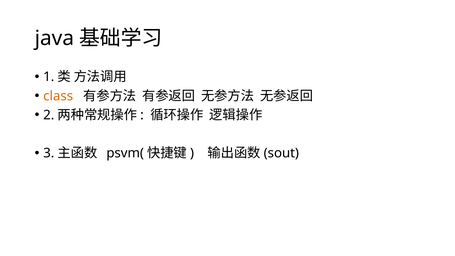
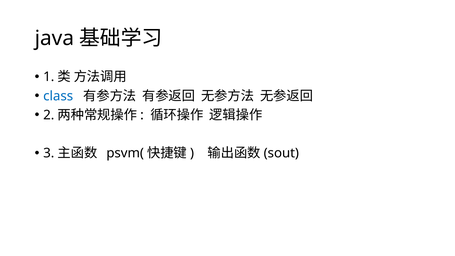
class colour: orange -> blue (58, 96)
